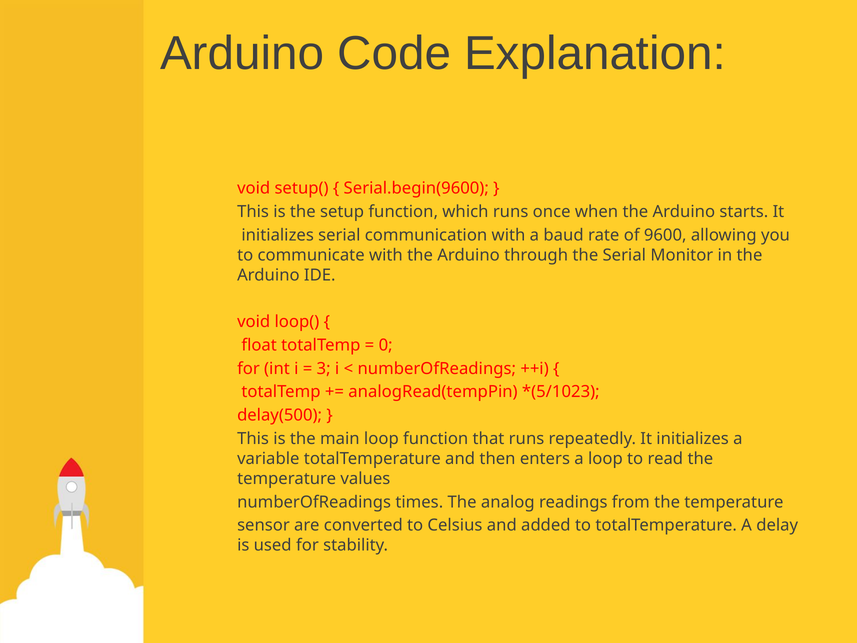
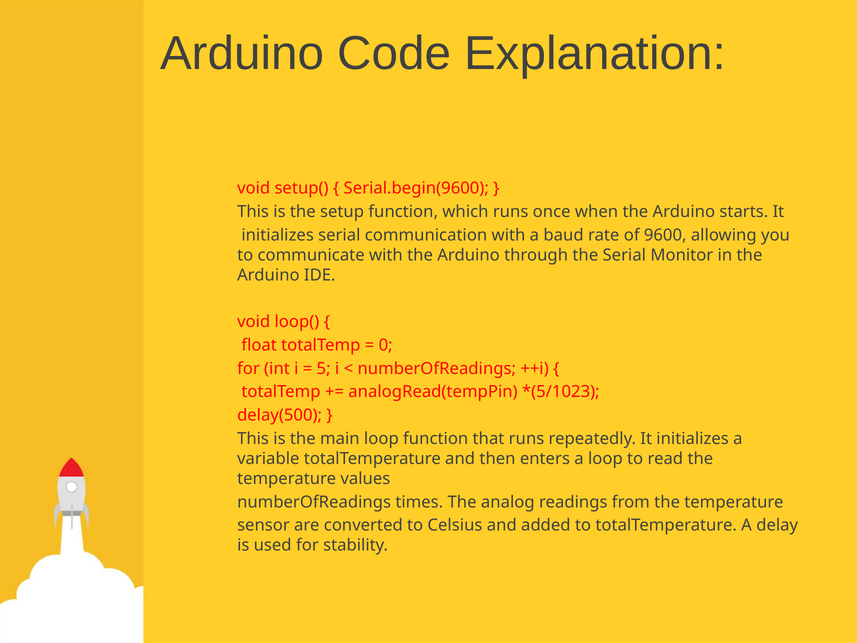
3: 3 -> 5 (324, 368)
